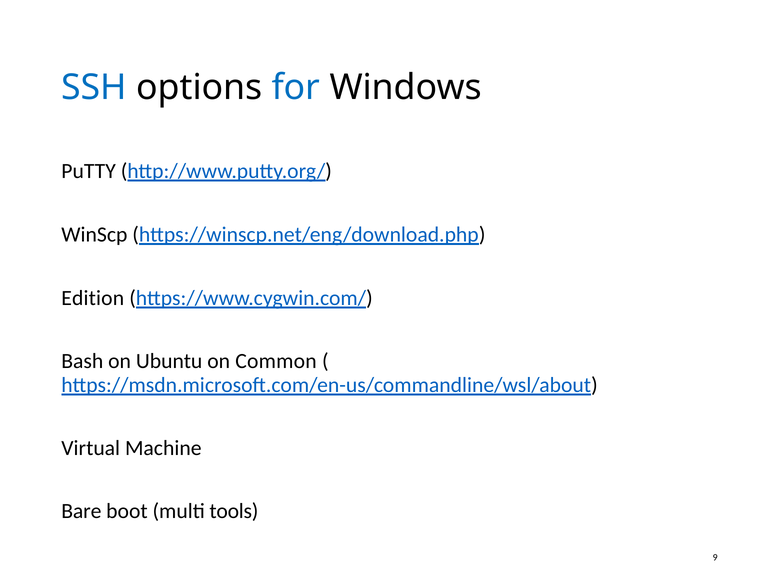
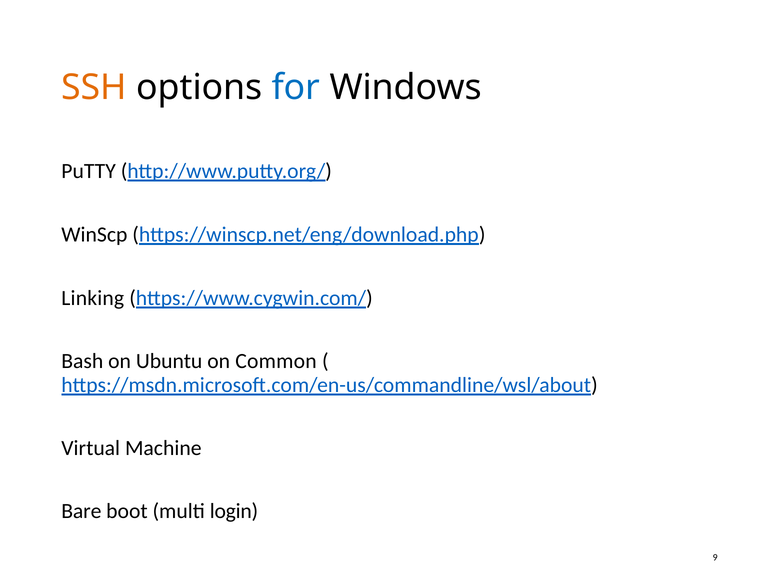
SSH colour: blue -> orange (94, 87)
Edition: Edition -> Linking (93, 298)
tools: tools -> login (234, 511)
